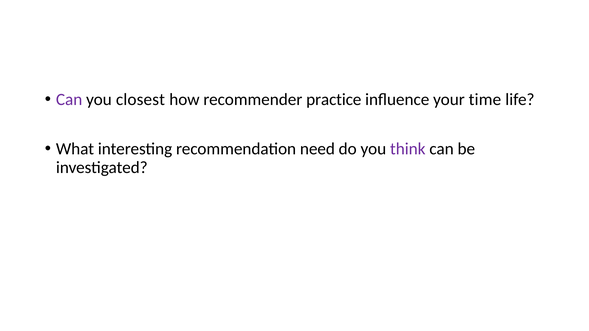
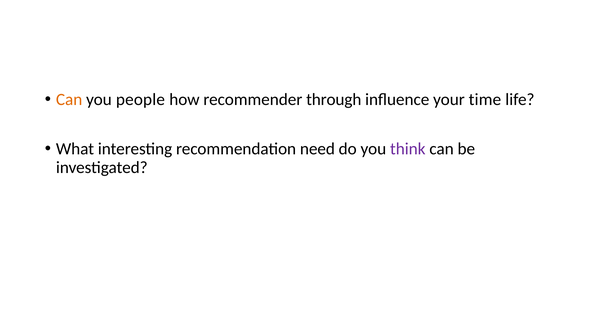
Can colour: purple -> orange (69, 100)
closest: closest -> people (140, 100)
practice: practice -> through (334, 100)
